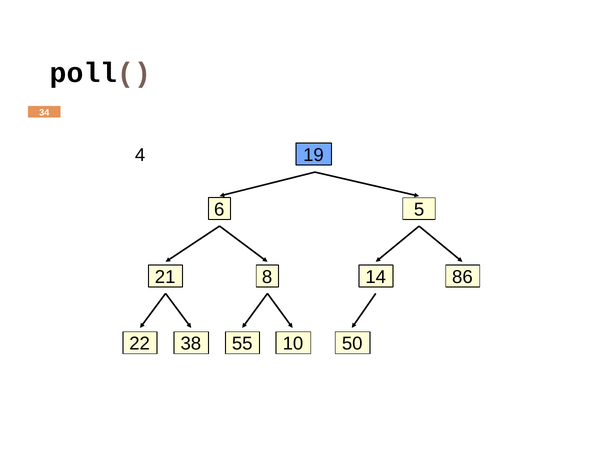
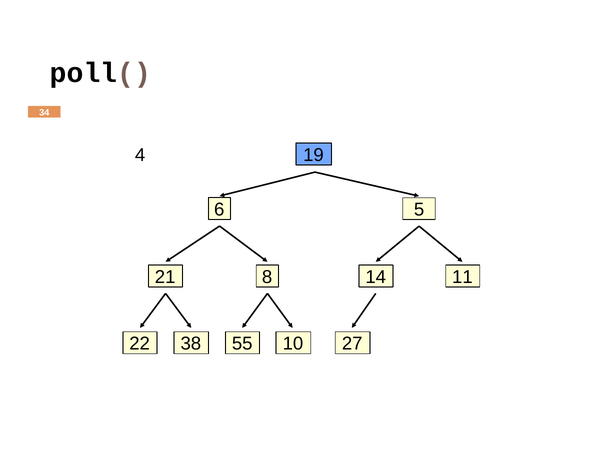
86: 86 -> 11 (462, 277)
50: 50 -> 27 (352, 344)
